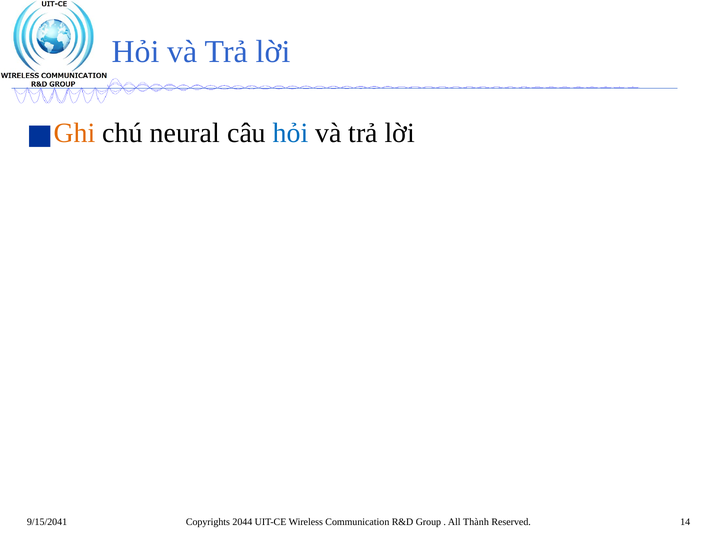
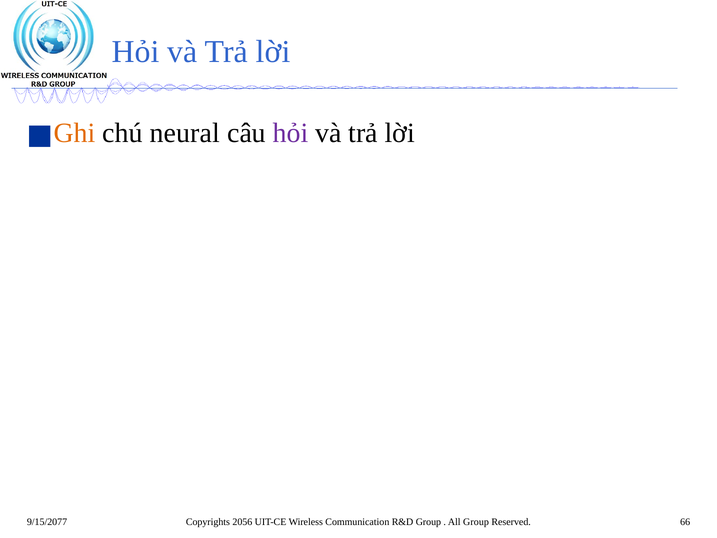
hỏi colour: blue -> purple (291, 133)
9/15/2041: 9/15/2041 -> 9/15/2077 (47, 522)
2044: 2044 -> 2056 (242, 522)
All Thành: Thành -> Group (476, 522)
14: 14 -> 66 (685, 522)
